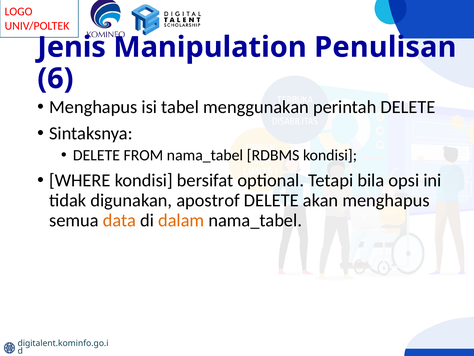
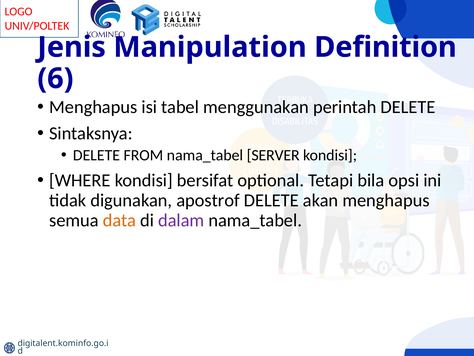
Penulisan: Penulisan -> Definition (385, 47)
RDBMS: RDBMS -> SERVER (273, 155)
dalam colour: orange -> purple (181, 220)
